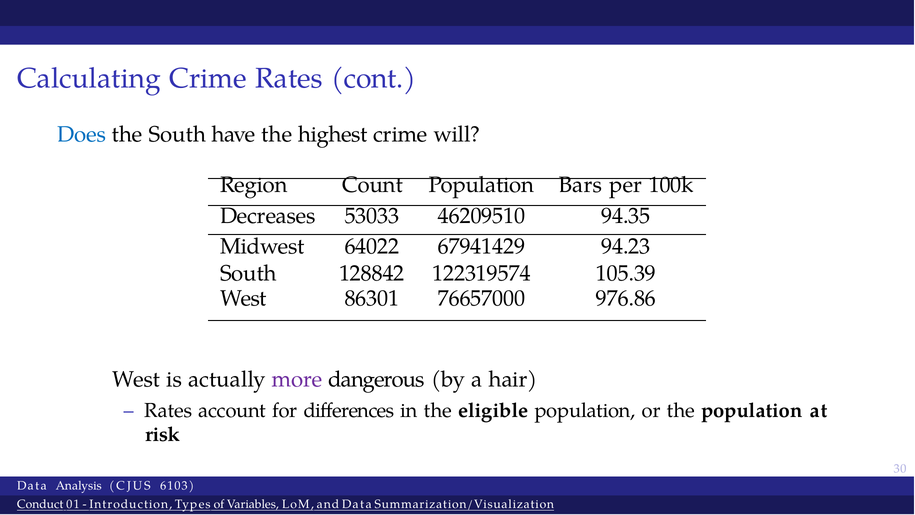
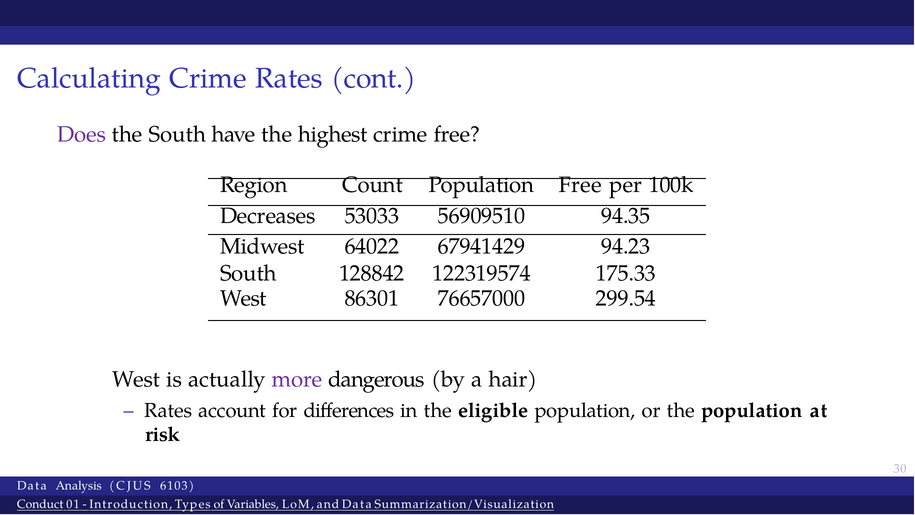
Does colour: blue -> purple (82, 134)
crime will: will -> free (457, 134)
Population Bars: Bars -> Free (580, 185)
46209510: 46209510 -> 56909510 (482, 216)
105.39: 105.39 -> 175.33 (626, 273)
976.86: 976.86 -> 299.54 (626, 298)
